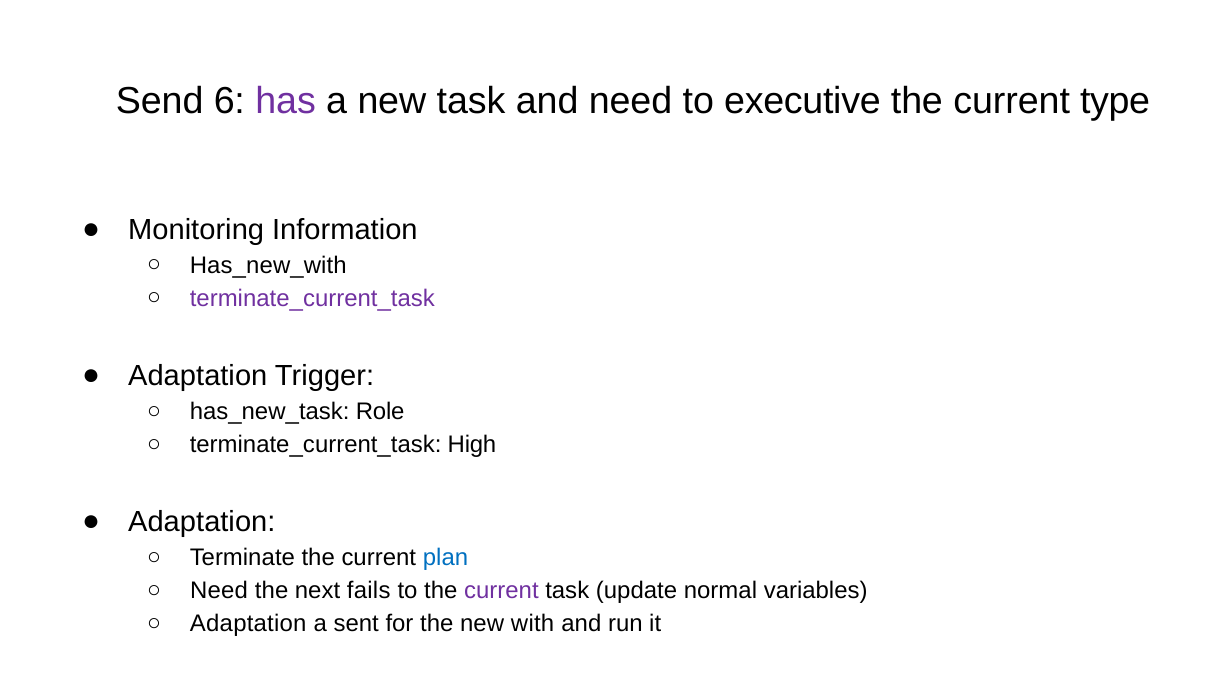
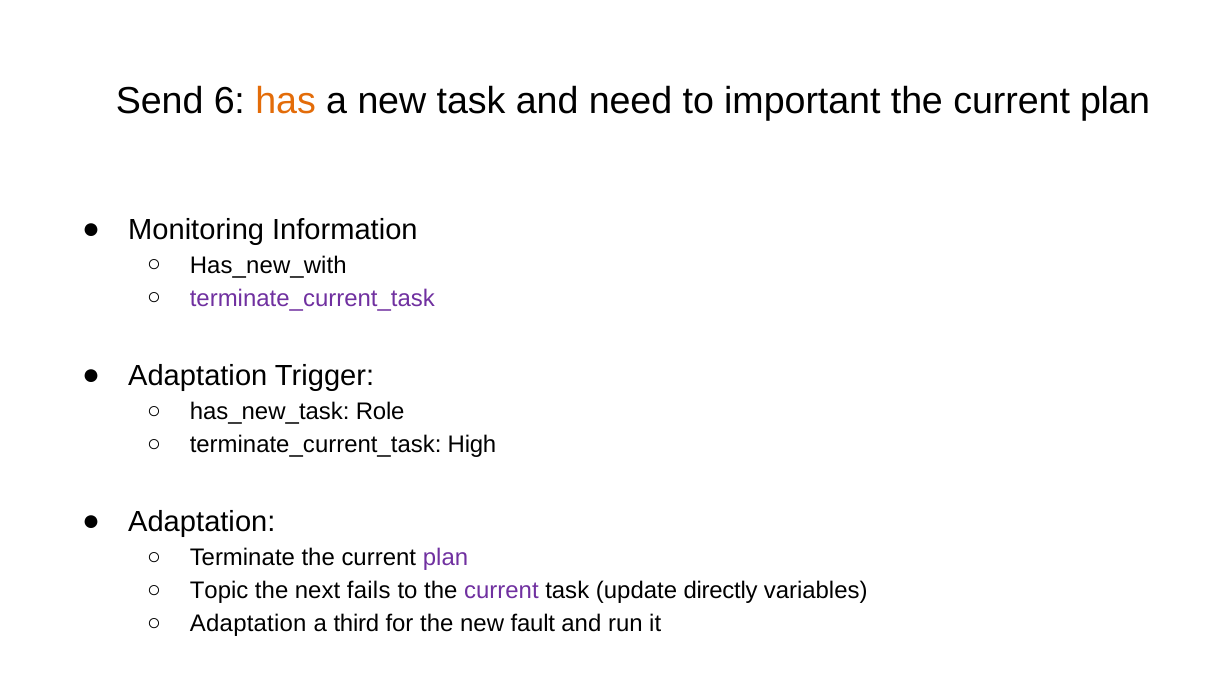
has colour: purple -> orange (286, 101)
executive: executive -> important (802, 101)
type: type -> plan (1115, 101)
plan colour: blue -> purple (446, 558)
Need: Need -> Topic (219, 591)
normal: normal -> directly (721, 591)
sent: sent -> third (356, 624)
with: with -> fault (533, 624)
